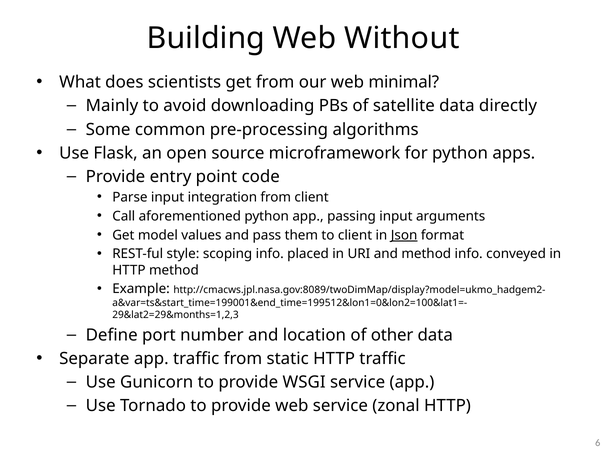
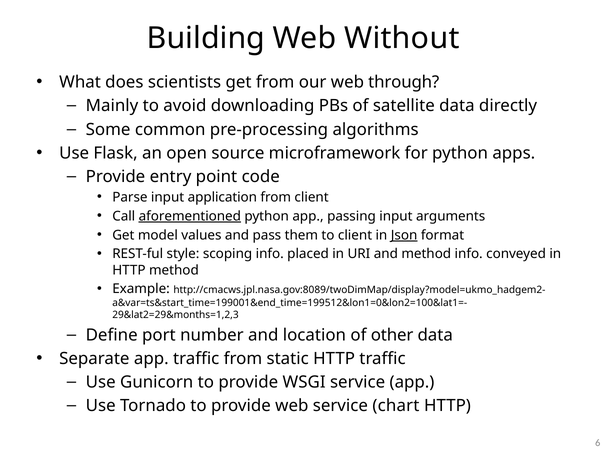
minimal: minimal -> through (404, 82)
integration: integration -> application (222, 197)
aforementioned underline: none -> present (190, 216)
zonal: zonal -> chart (396, 406)
